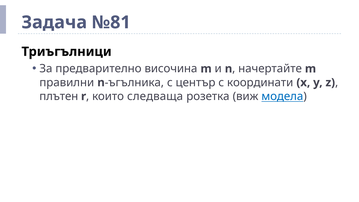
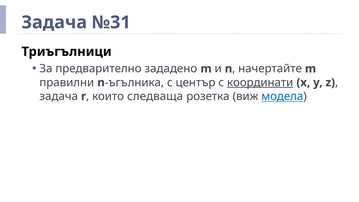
№81: №81 -> №31 (111, 22)
височина: височина -> зададено (171, 69)
координати underline: none -> present (260, 82)
плътен: плътен -> задача (59, 96)
